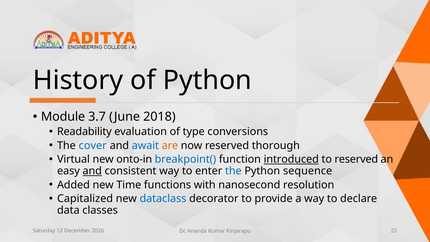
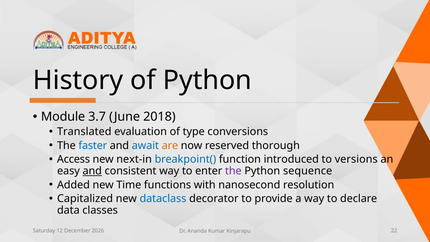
Readability: Readability -> Translated (84, 132)
cover: cover -> faster (93, 145)
Virtual: Virtual -> Access (74, 159)
onto-in: onto-in -> next-in (134, 159)
introduced underline: present -> none (291, 159)
to reserved: reserved -> versions (356, 159)
the colour: blue -> purple (233, 171)
